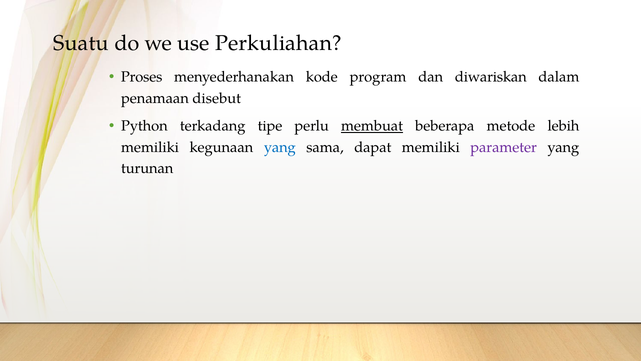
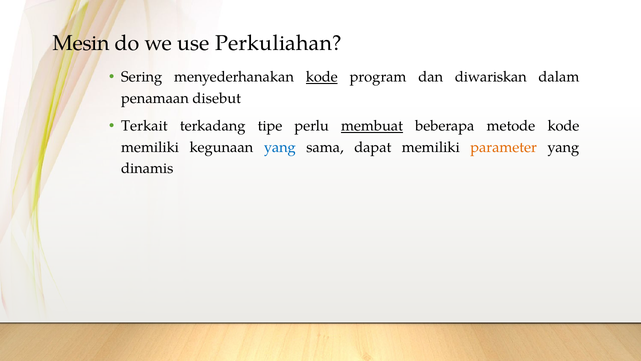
Suatu: Suatu -> Mesin (81, 43)
Proses: Proses -> Sering (142, 77)
kode underline: none -> present (322, 77)
Python: Python -> Terkait (144, 126)
metode lebih: lebih -> kode (563, 126)
parameter colour: purple -> orange (504, 147)
turunan: turunan -> dinamis (147, 168)
